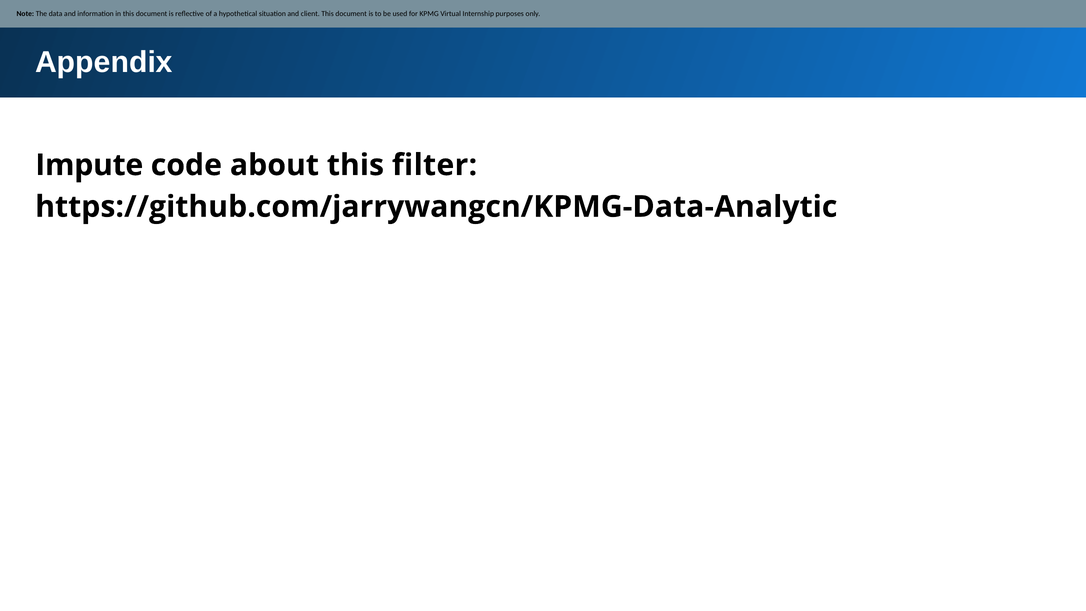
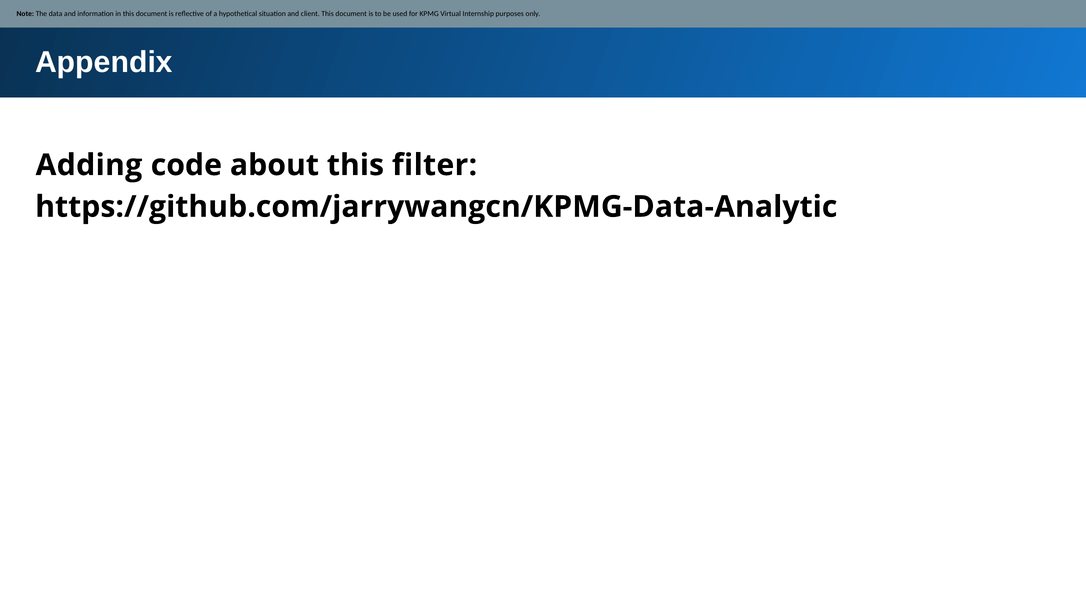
Impute: Impute -> Adding (89, 165)
